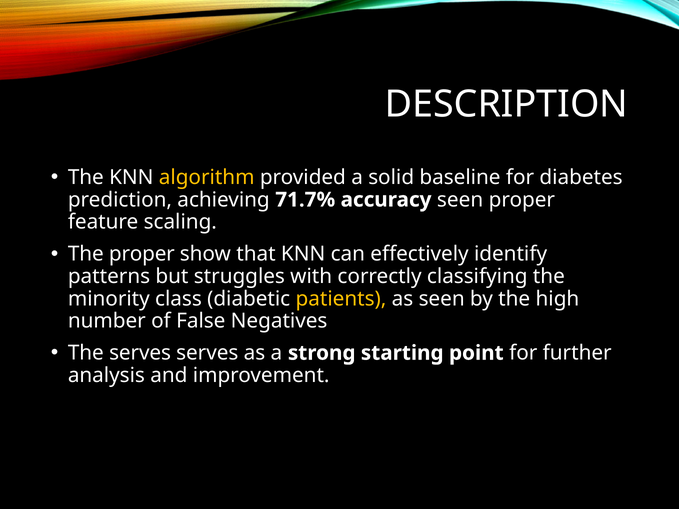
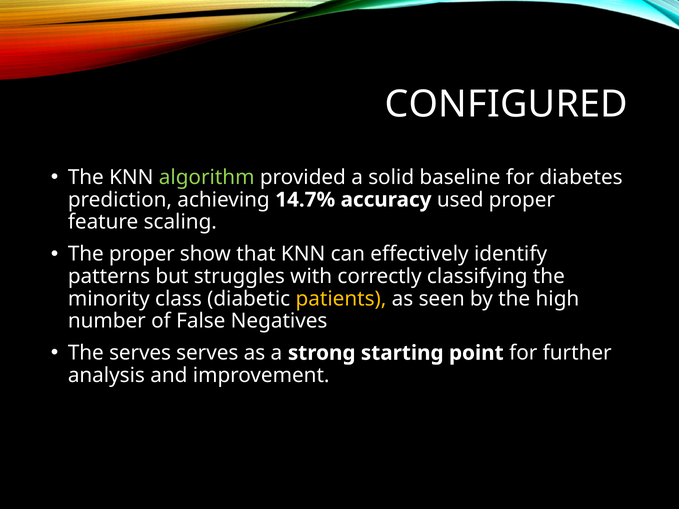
DESCRIPTION: DESCRIPTION -> CONFIGURED (506, 105)
algorithm colour: yellow -> light green (207, 177)
71.7%: 71.7% -> 14.7% (305, 200)
accuracy seen: seen -> used (460, 200)
